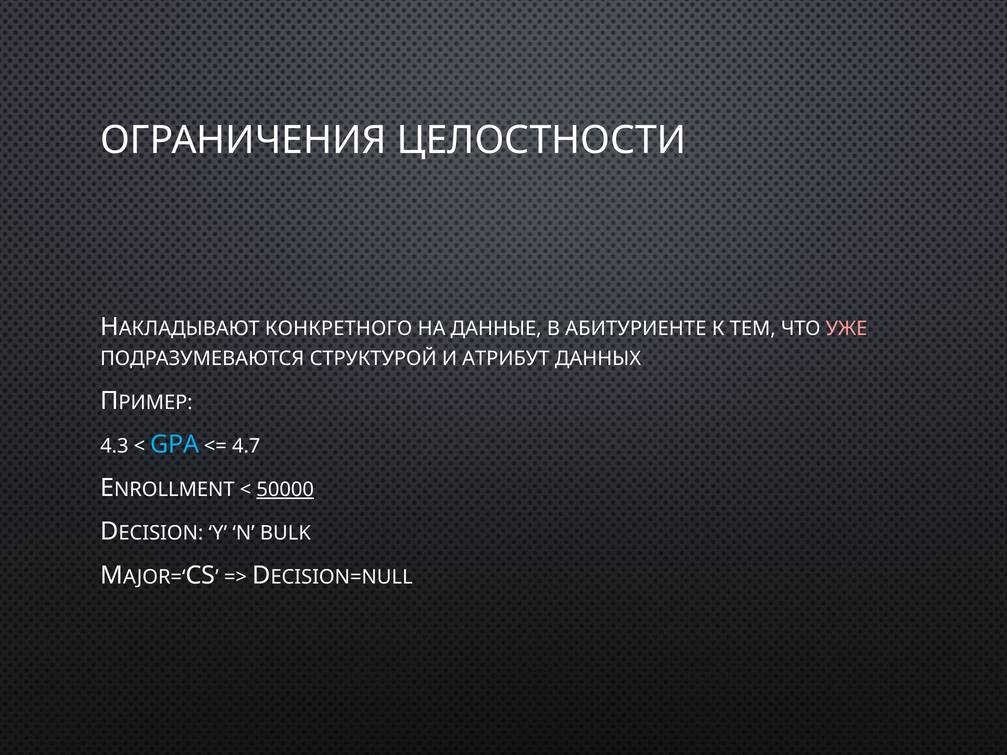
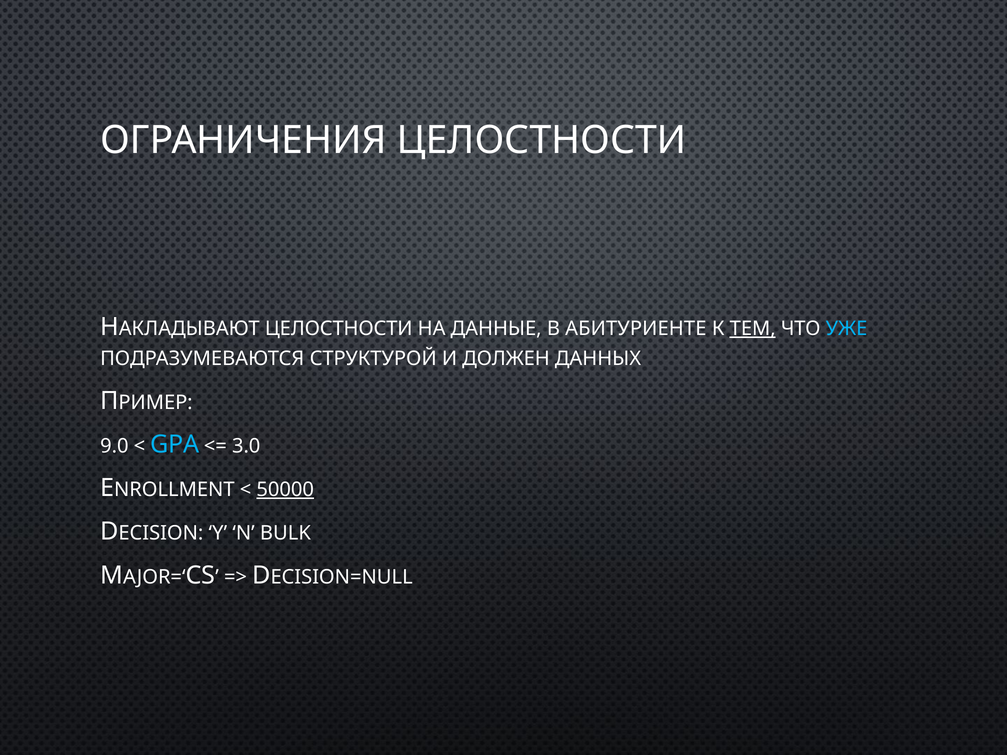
КОНКРЕТНОГО: КОНКРЕТНОГО -> ЦЕЛОСТНОСТИ (339, 329)
ТЕМ underline: none -> present (753, 329)
УЖЕ colour: pink -> light blue (847, 329)
АТРИБУТ: АТРИБУТ -> ДОЛЖЕН (506, 359)
4.3: 4.3 -> 9.0 (114, 446)
4.7: 4.7 -> 3.0 (246, 446)
